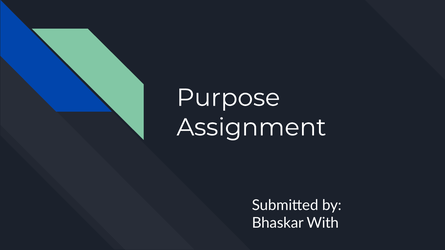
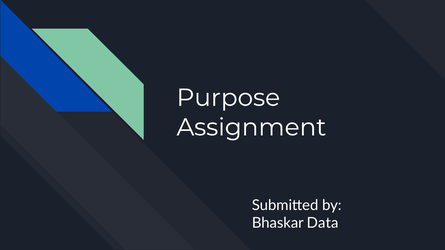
With: With -> Data (323, 223)
